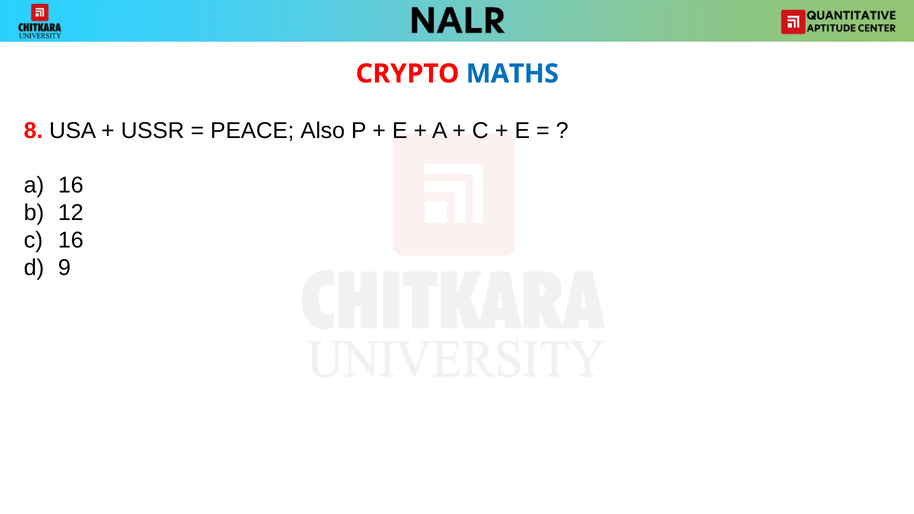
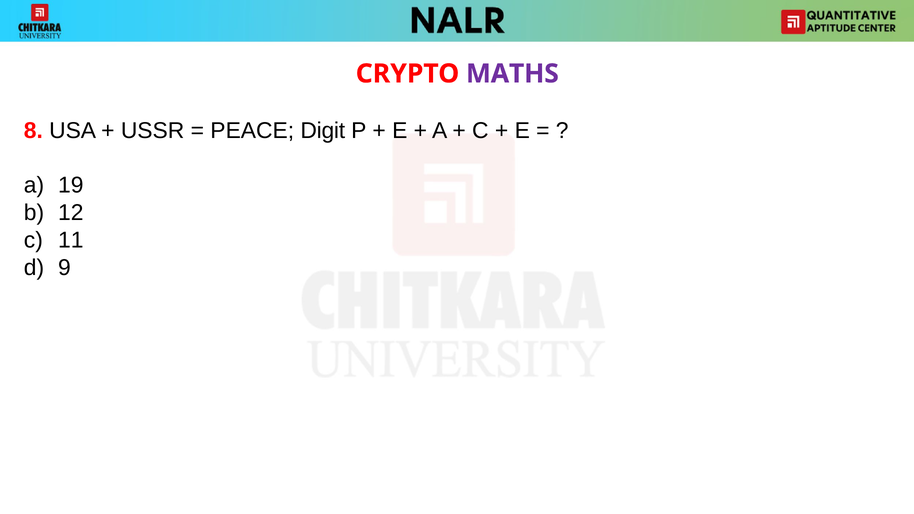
MATHS colour: blue -> purple (512, 74)
Also: Also -> Digit (323, 131)
a 16: 16 -> 19 (71, 185)
c 16: 16 -> 11 (71, 240)
